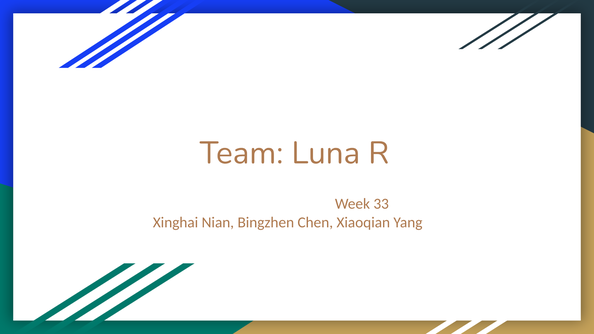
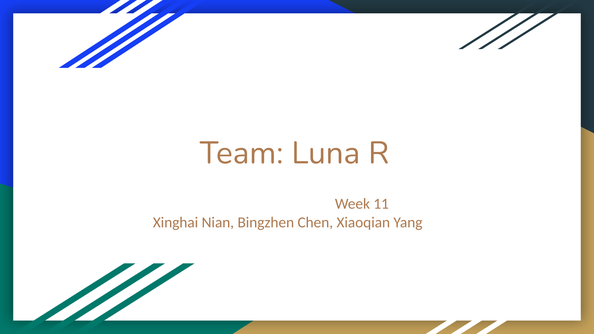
33: 33 -> 11 (381, 204)
